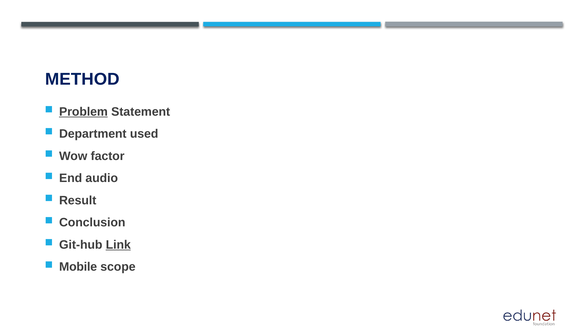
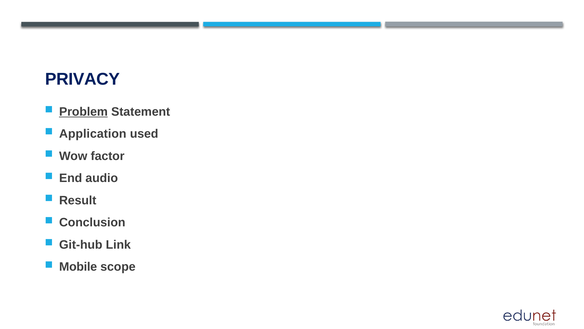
METHOD: METHOD -> PRIVACY (82, 79)
Department: Department -> Application (93, 134)
Link underline: present -> none (118, 244)
